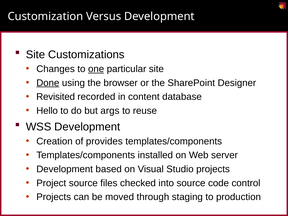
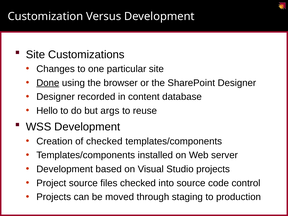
one underline: present -> none (96, 69)
Revisited: Revisited -> Designer (56, 97)
of provides: provides -> checked (104, 141)
